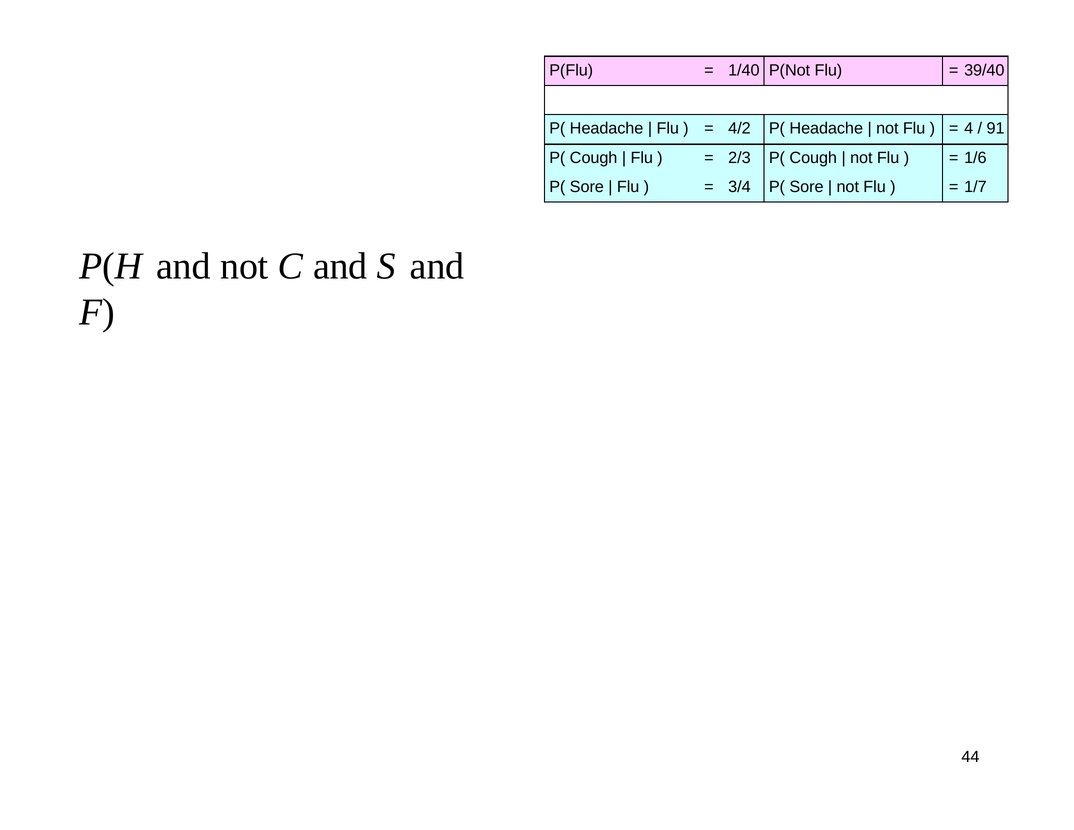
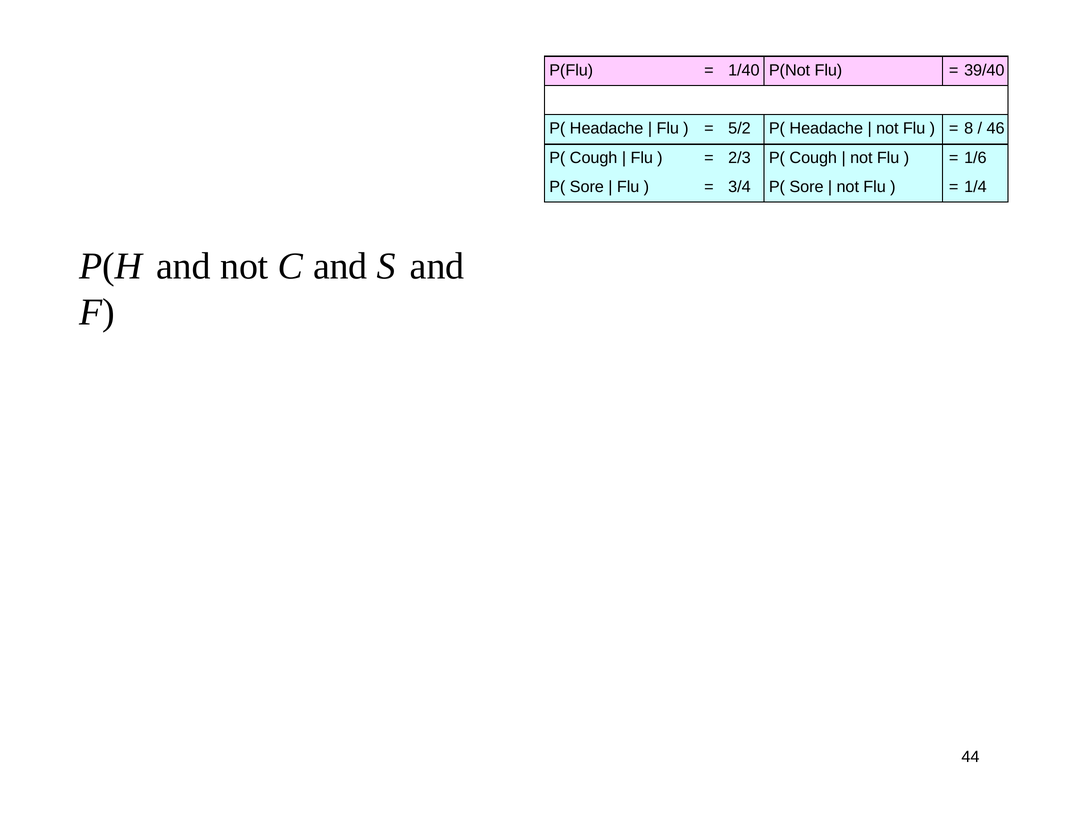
4/2: 4/2 -> 5/2 (740, 129)
4: 4 -> 8 (969, 129)
91: 91 -> 46 (996, 129)
1/7: 1/7 -> 1/4 (975, 187)
